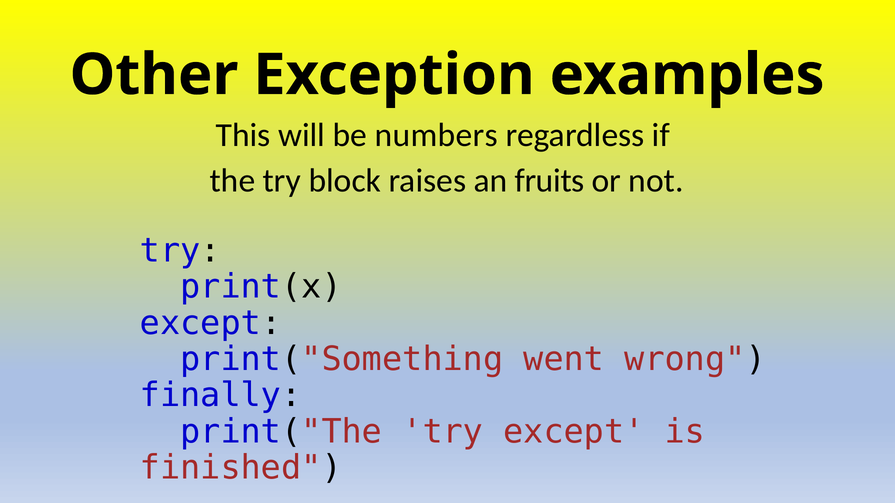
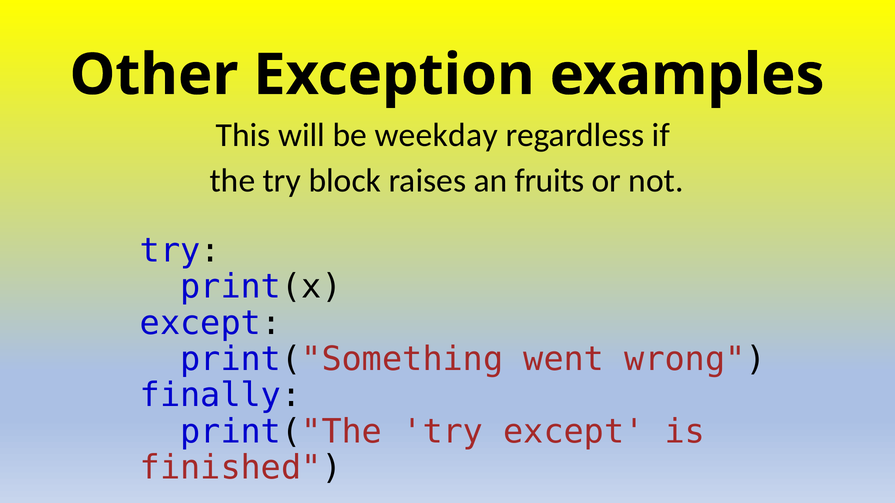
numbers: numbers -> weekday (436, 135)
